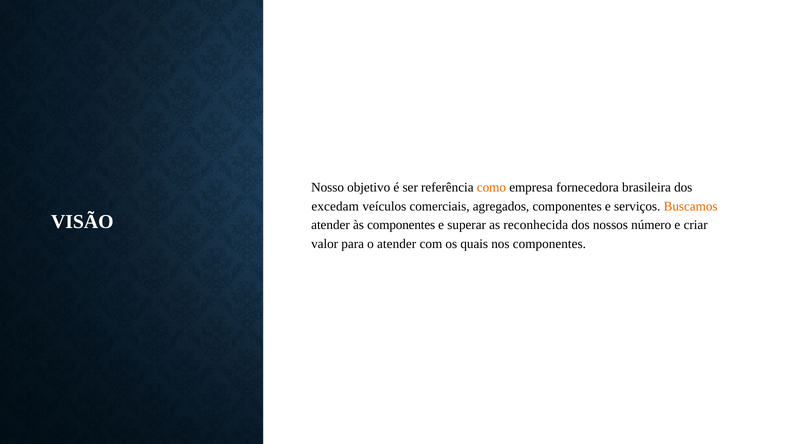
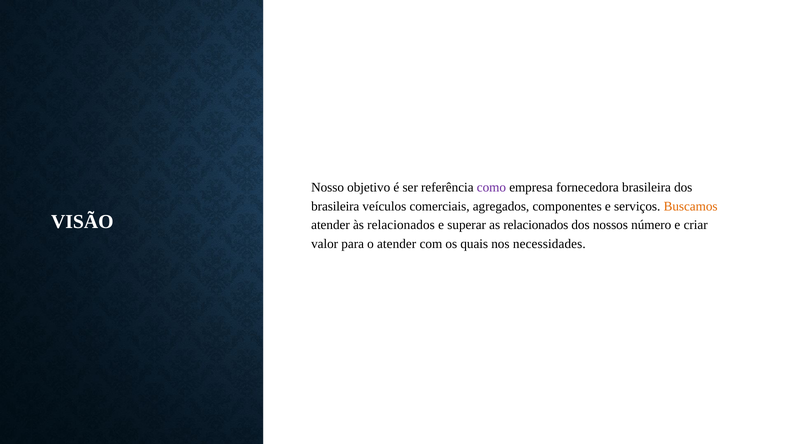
como colour: orange -> purple (491, 187)
excedam: excedam -> brasileira (335, 206)
às componentes: componentes -> relacionados (401, 225)
as reconhecida: reconhecida -> relacionados (536, 225)
nos componentes: componentes -> necessidades (549, 244)
